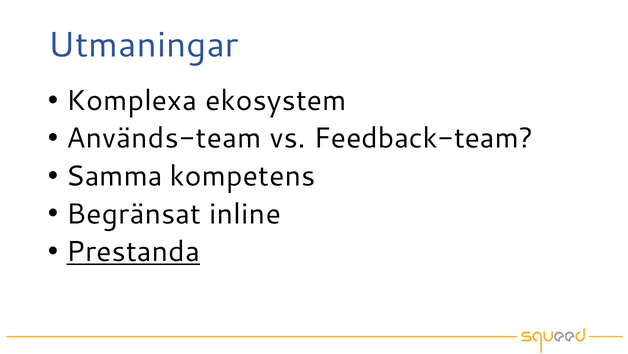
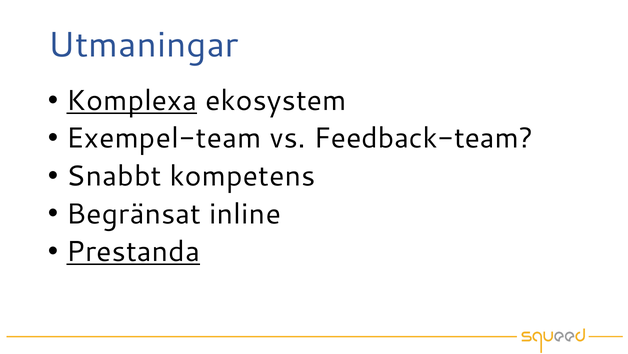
Komplexa underline: none -> present (132, 101)
Används-team: Används-team -> Exempel-team (164, 138)
Samma: Samma -> Snabbt (114, 176)
